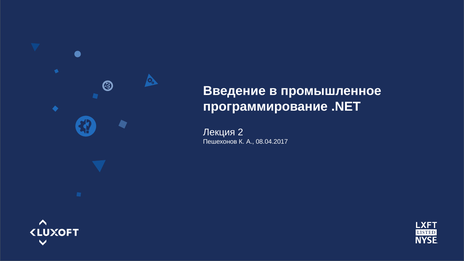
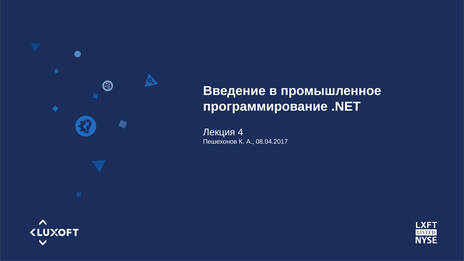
2: 2 -> 4 (241, 132)
